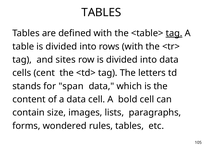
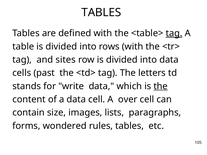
cent: cent -> past (44, 73)
span: span -> write (71, 86)
the underline: none -> present (161, 86)
bold: bold -> over (128, 100)
